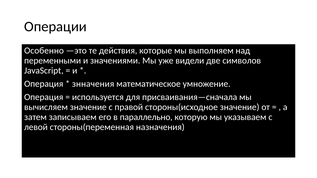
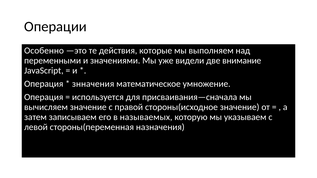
символов: символов -> внимание (242, 61)
параллельно: параллельно -> называемых (146, 117)
